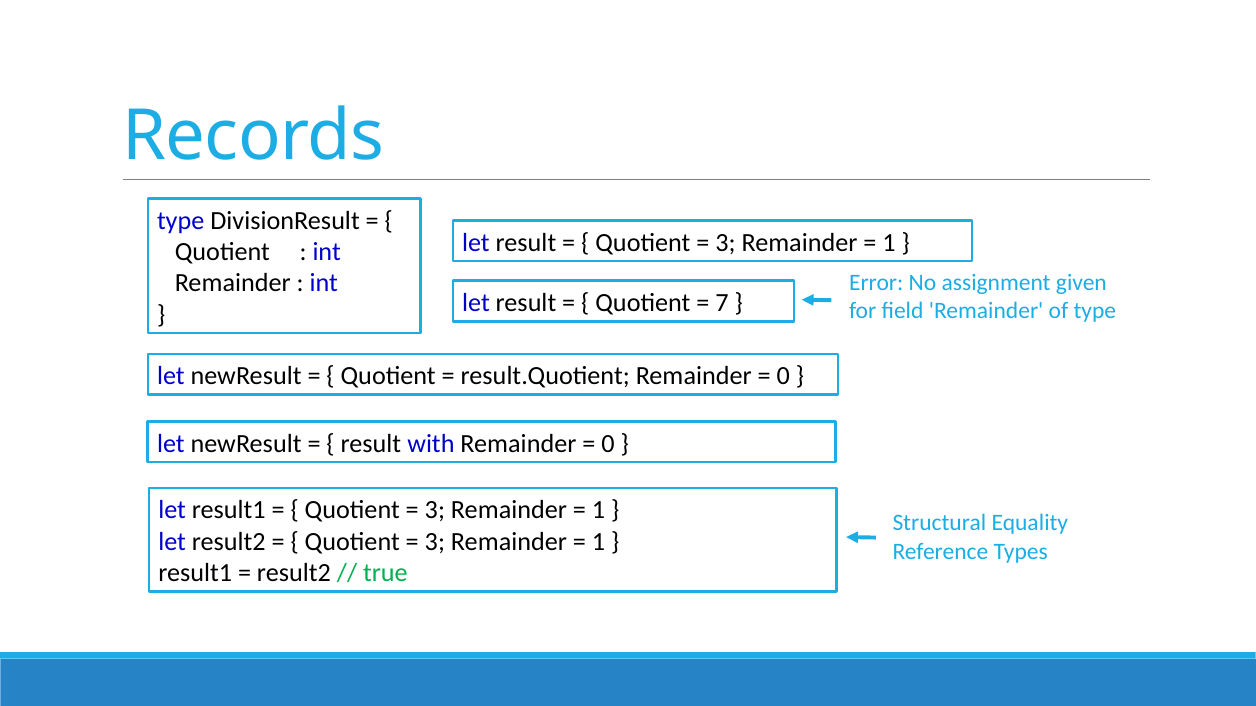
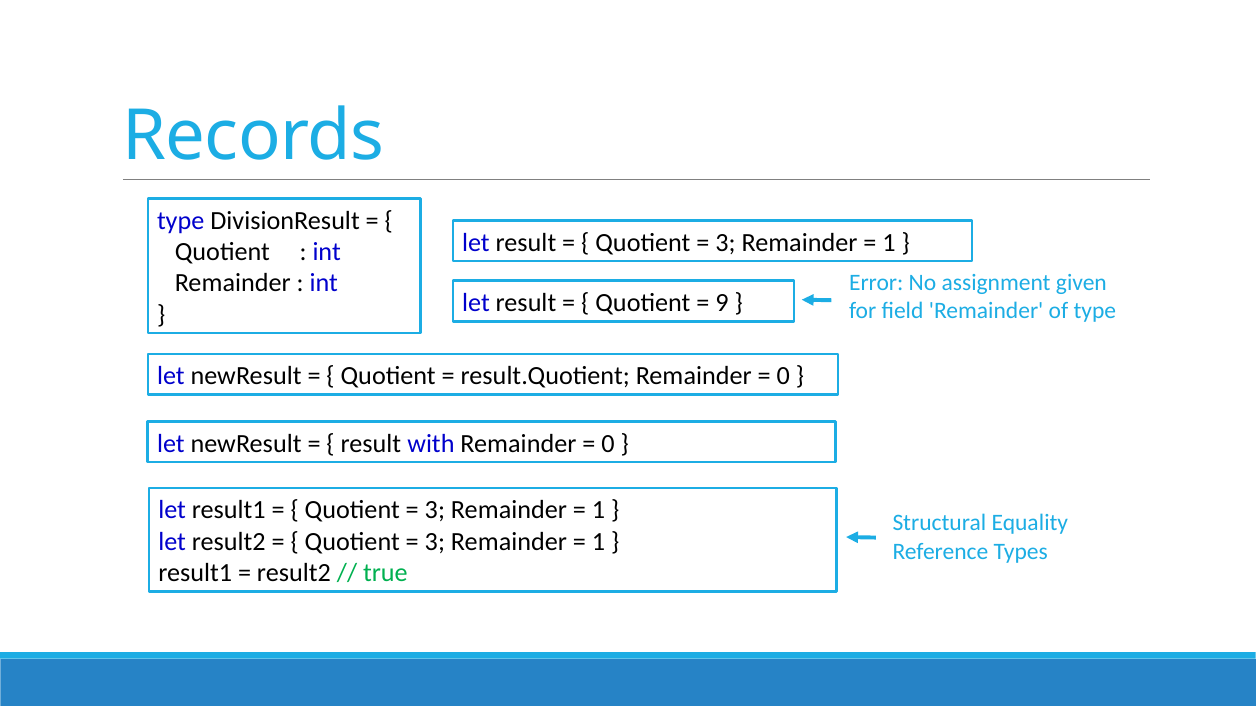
7: 7 -> 9 (722, 303)
